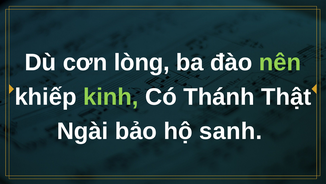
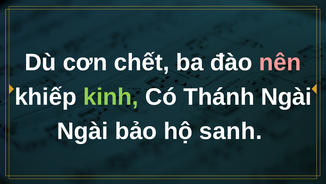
lòng: lòng -> chết (142, 62)
nên colour: light green -> pink (280, 62)
Thánh Thật: Thật -> Ngài (286, 97)
